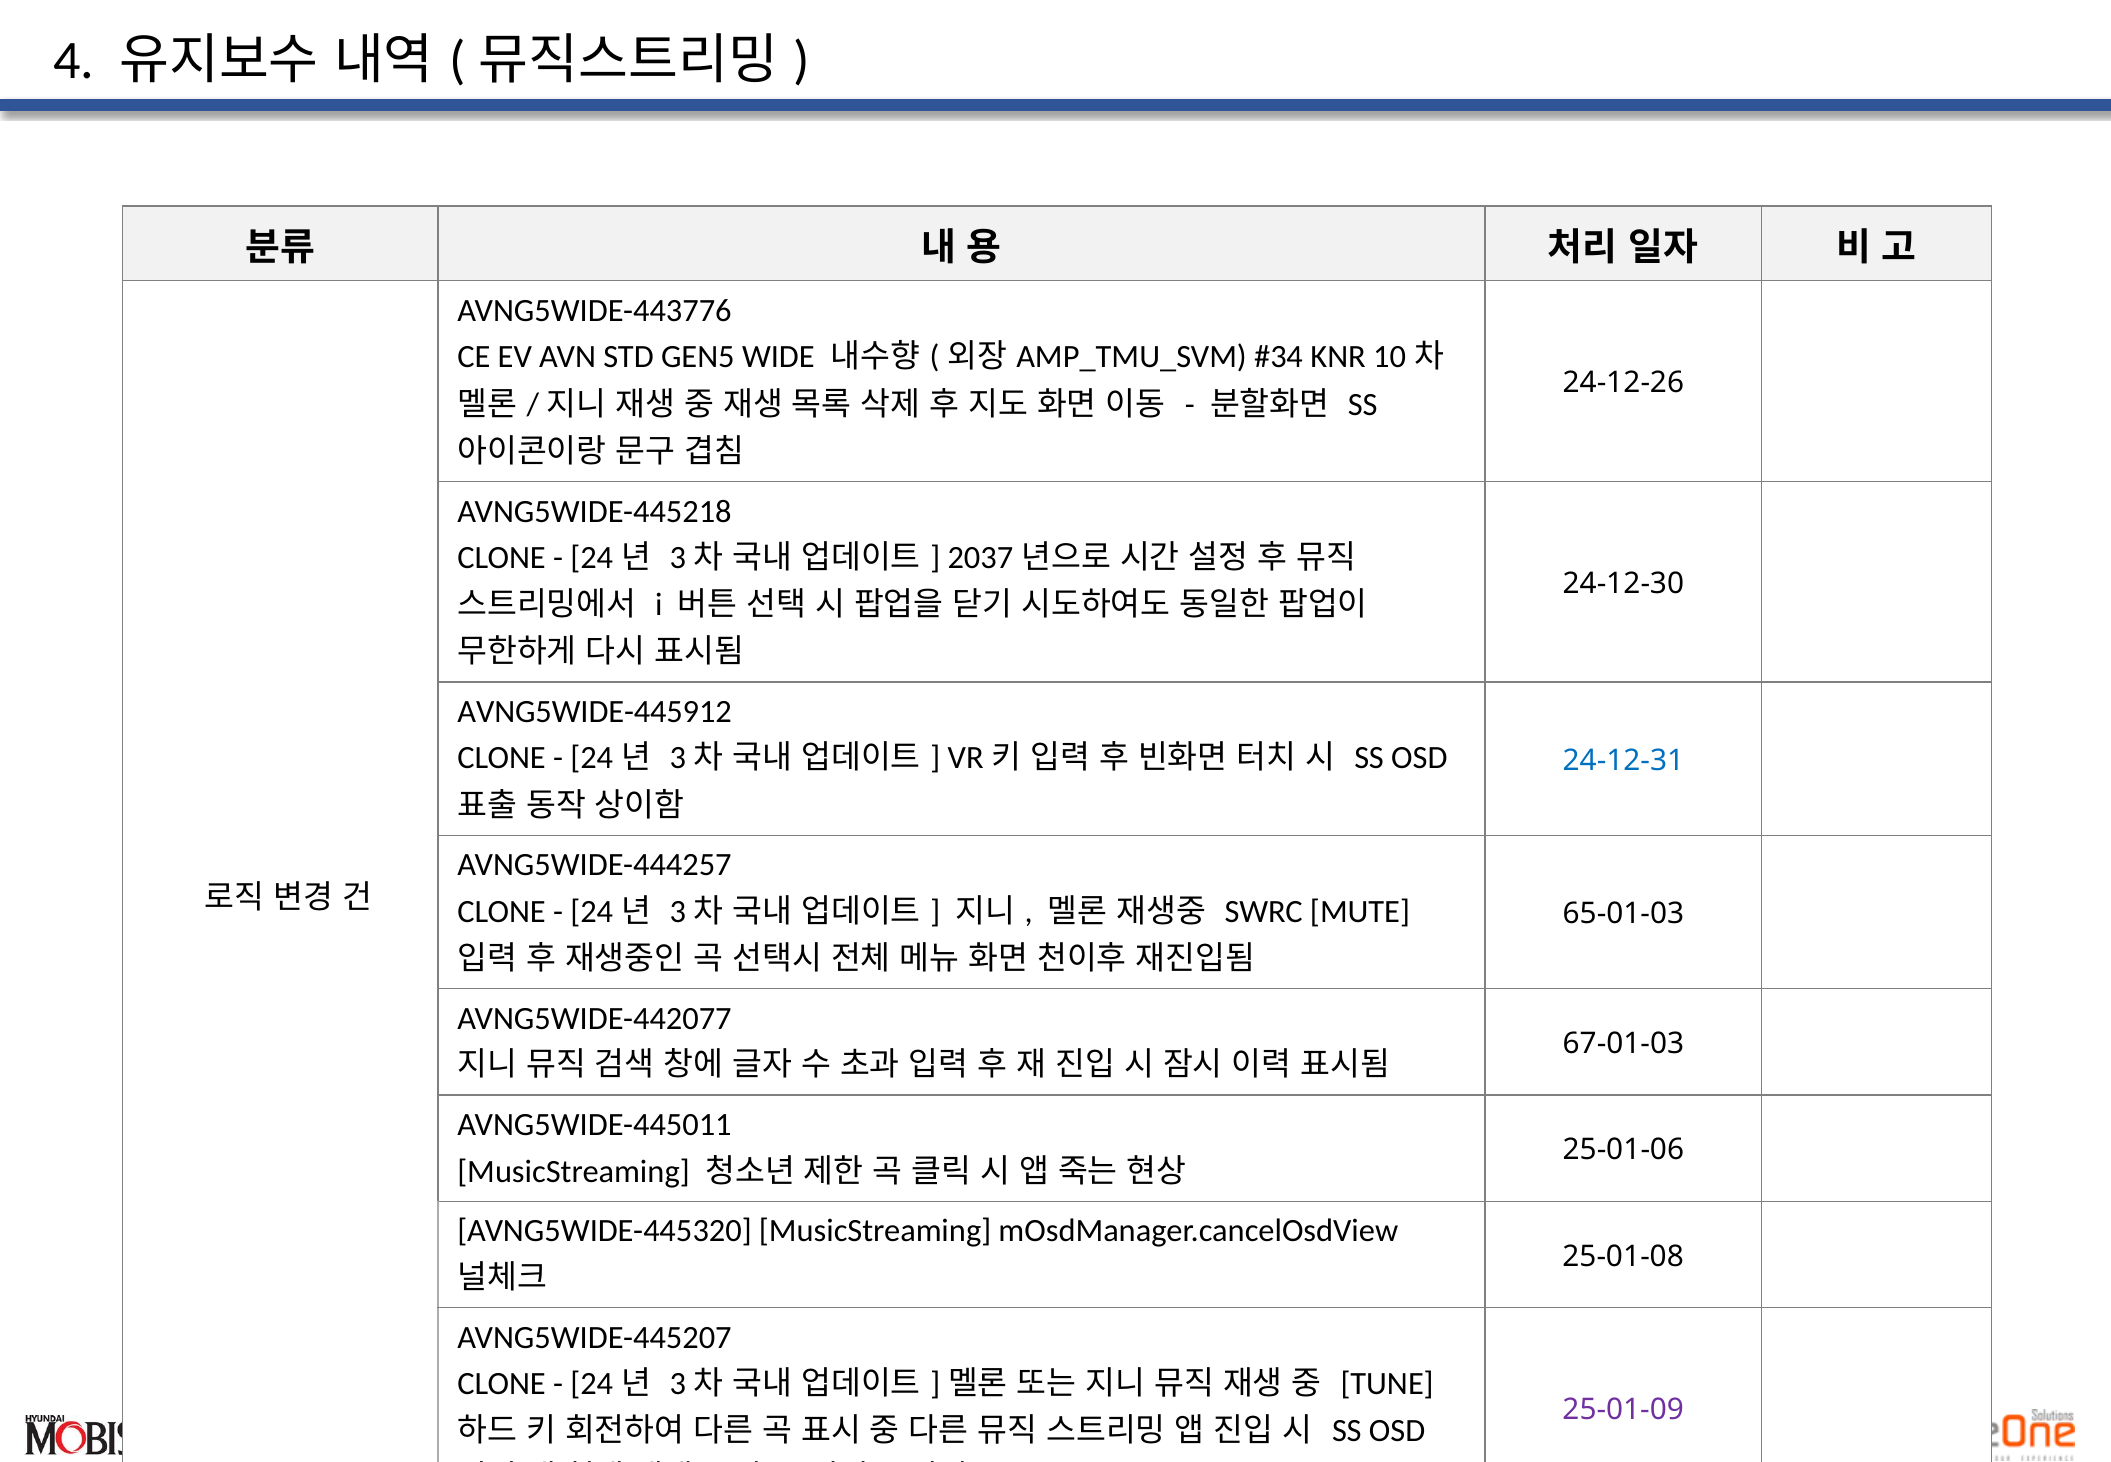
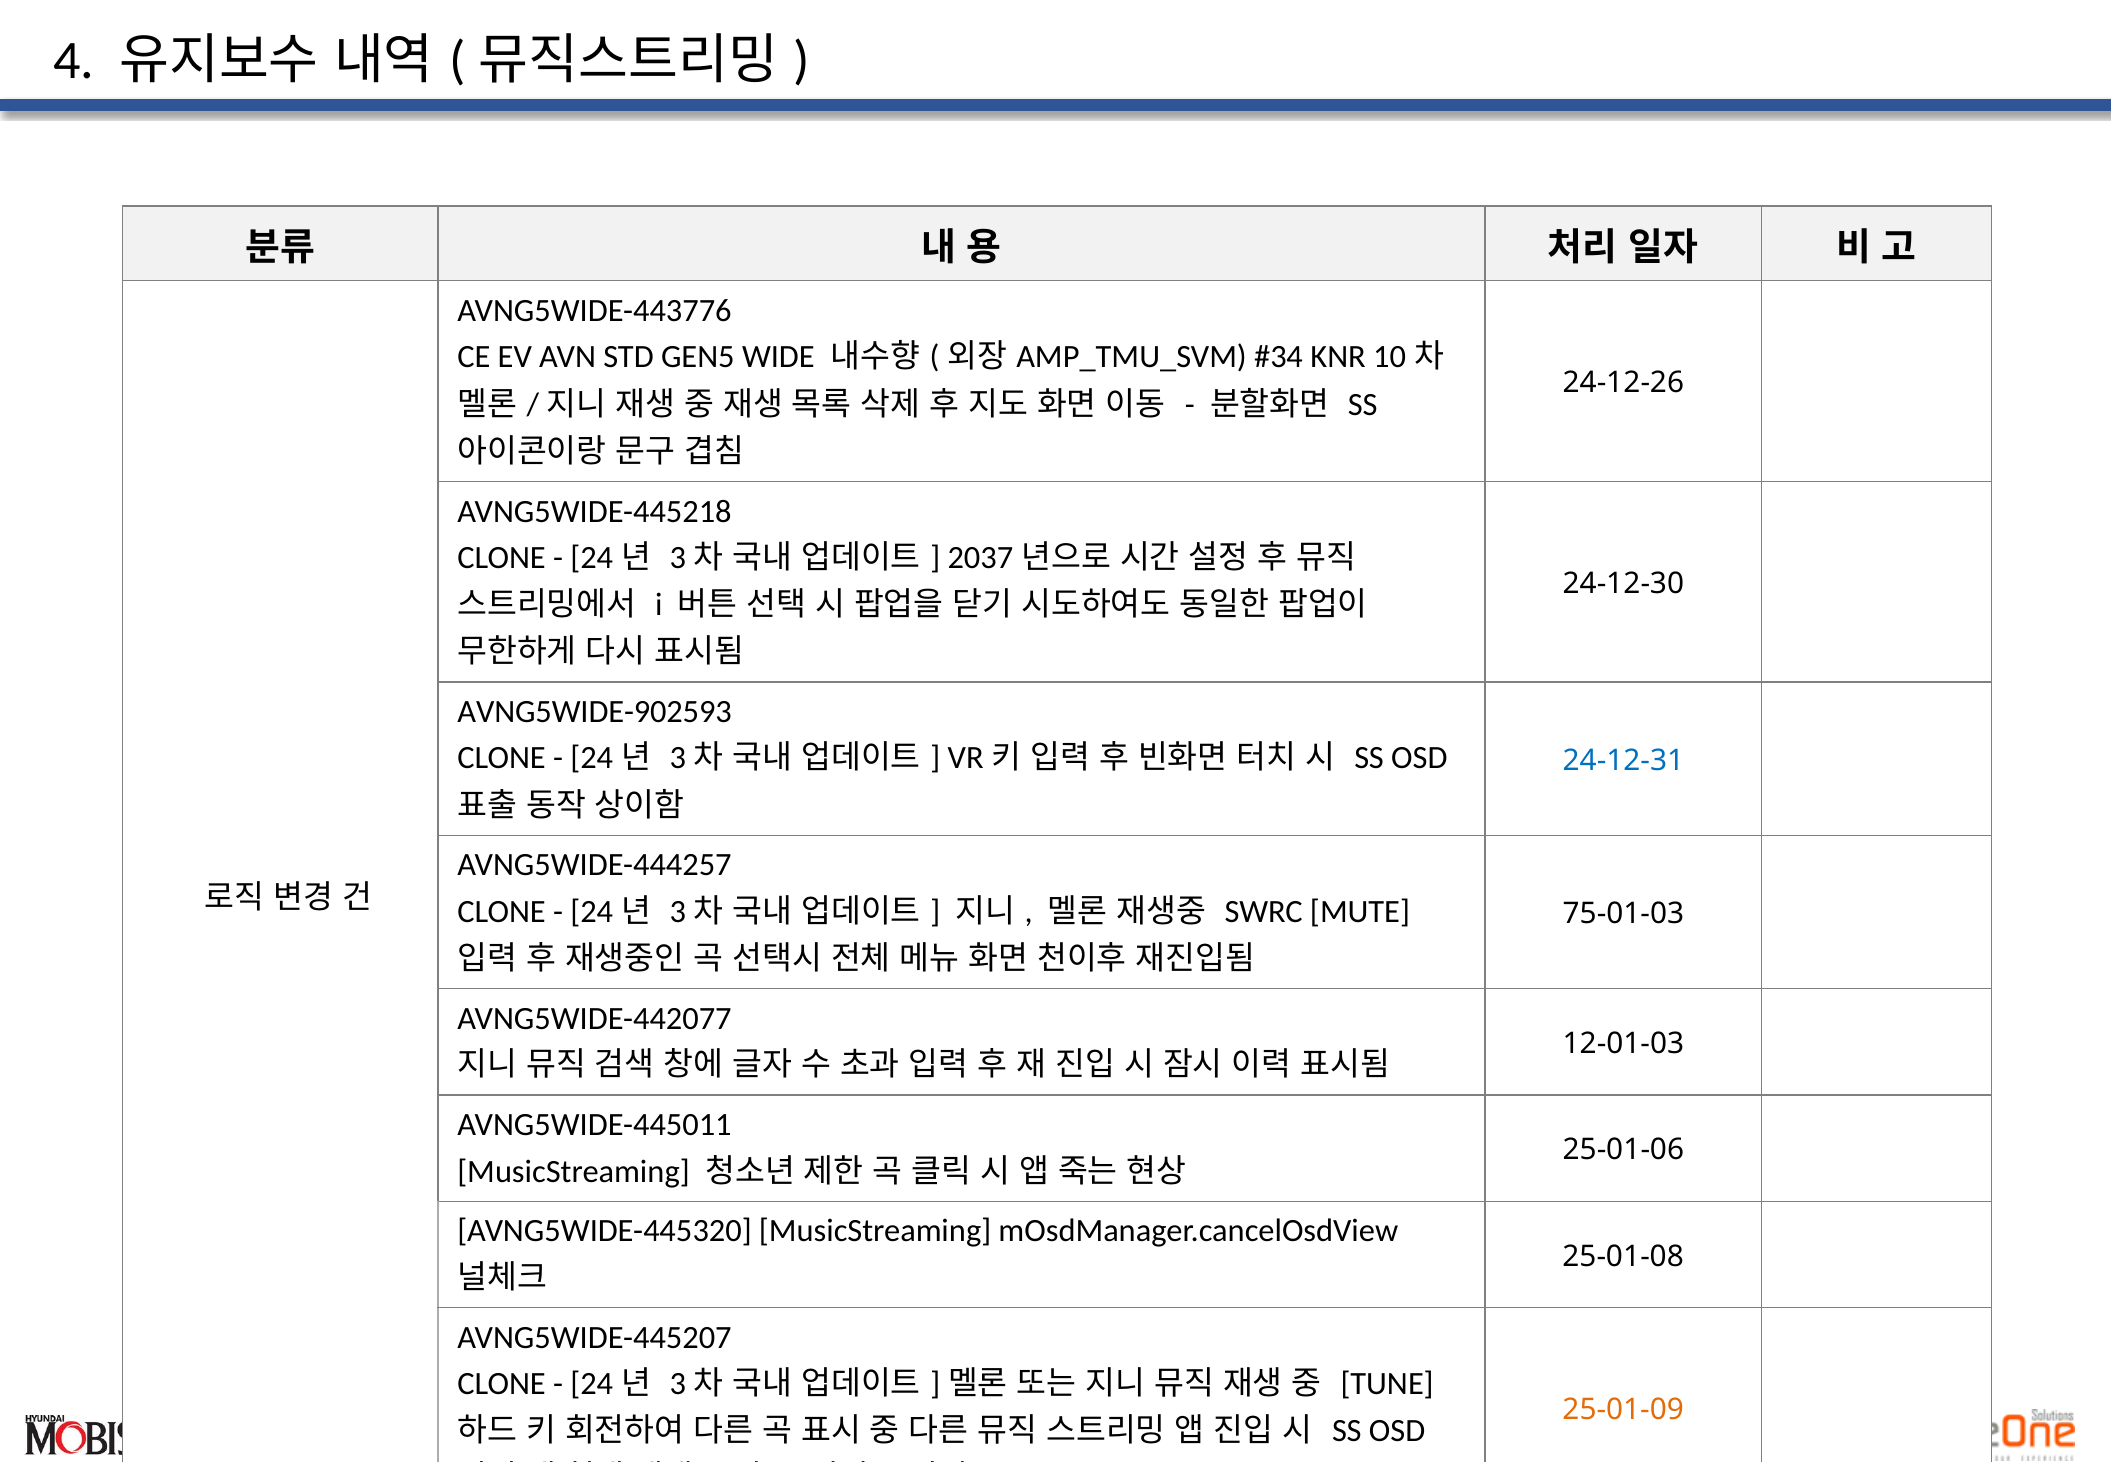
AVNG5WIDE-445912: AVNG5WIDE-445912 -> AVNG5WIDE-902593 (595, 712)
65-01-03: 65-01-03 -> 75-01-03 (1623, 913)
67-01-03: 67-01-03 -> 12-01-03 (1623, 1043)
25-01-09 colour: purple -> orange (1623, 1409)
